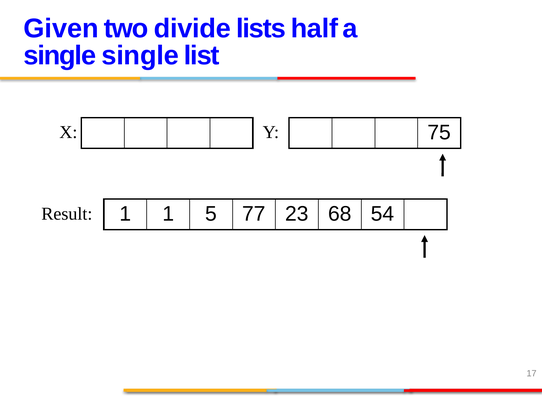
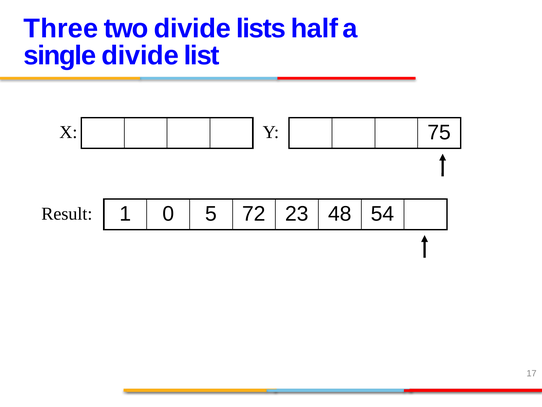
Given: Given -> Three (61, 29)
single single: single -> divide (140, 56)
1 1: 1 -> 0 (168, 214)
77: 77 -> 72 (254, 214)
68: 68 -> 48 (340, 214)
